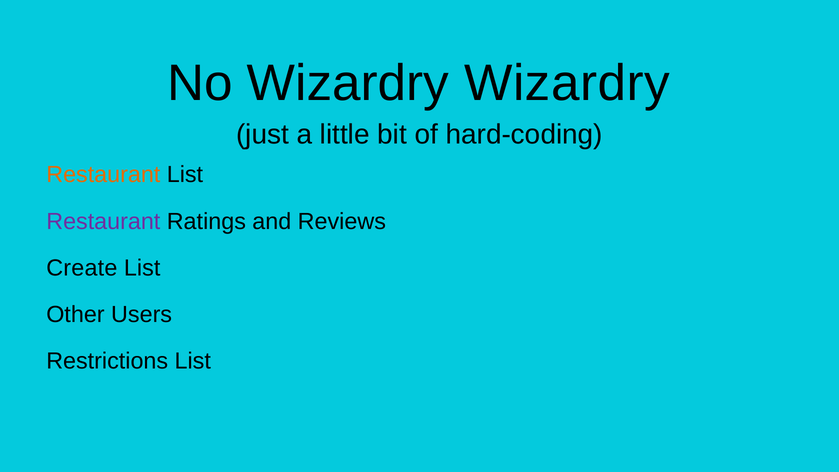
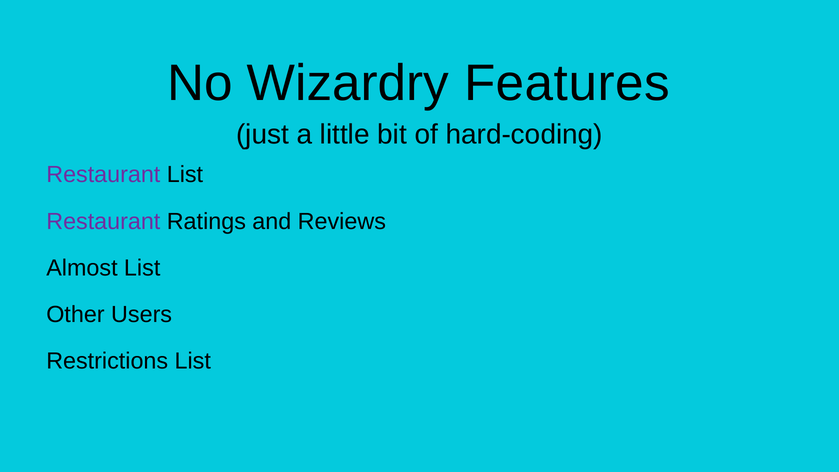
Wizardry Wizardry: Wizardry -> Features (567, 84)
Restaurant colour: orange -> purple (103, 175)
Create: Create -> Almost (82, 268)
